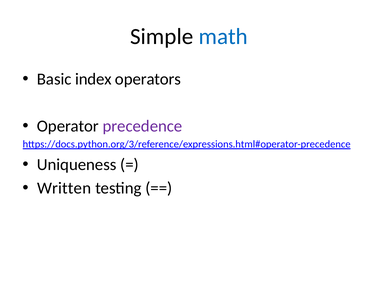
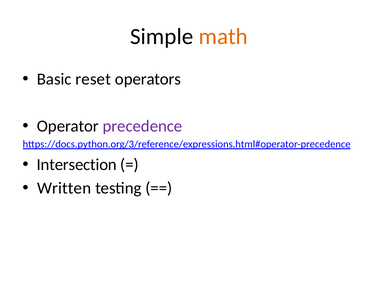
math colour: blue -> orange (223, 37)
index: index -> reset (93, 79)
Uniqueness: Uniqueness -> Intersection (77, 165)
